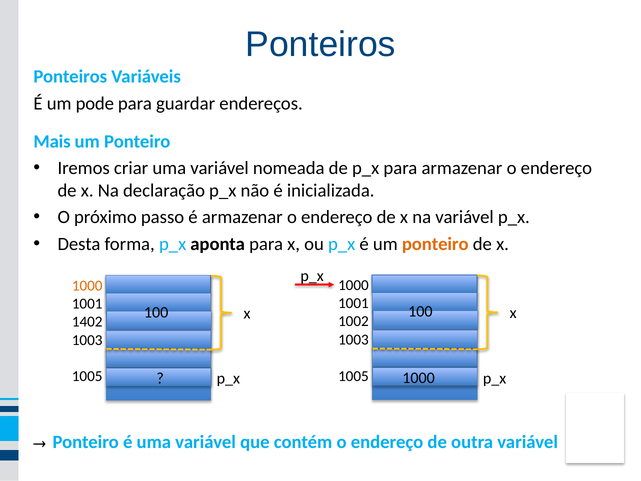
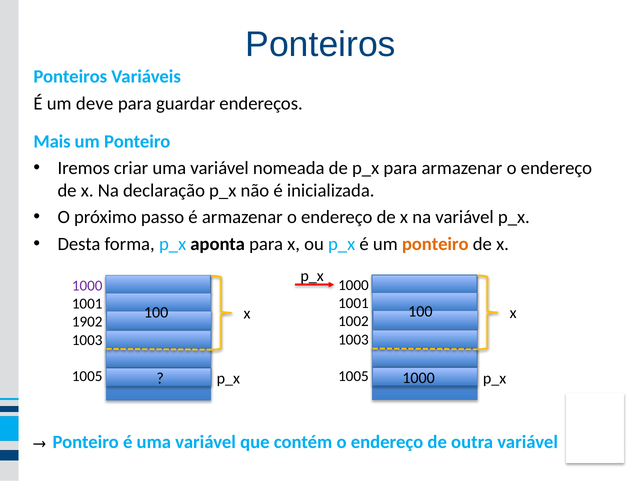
pode: pode -> deve (95, 103)
1000 colour: orange -> purple (87, 285)
1402: 1402 -> 1902 (87, 322)
